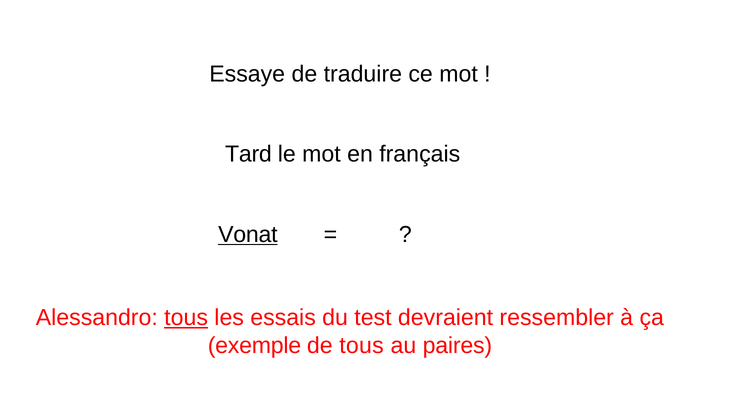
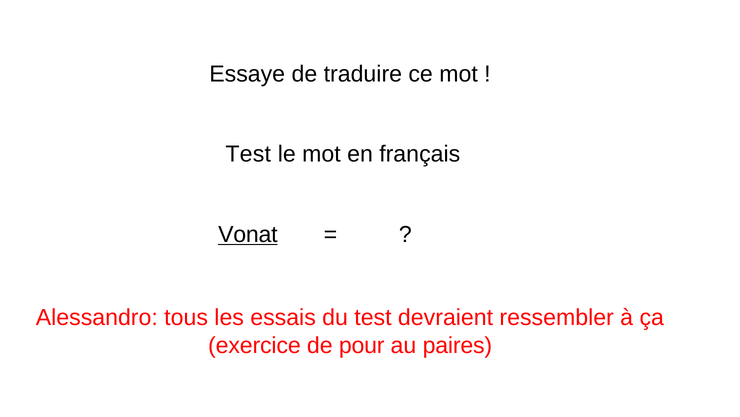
Tard: Tard -> Test (248, 154)
tous underline: present -> none (186, 317)
exemple: exemple -> exercice (254, 345)
de tous: tous -> pour (362, 345)
